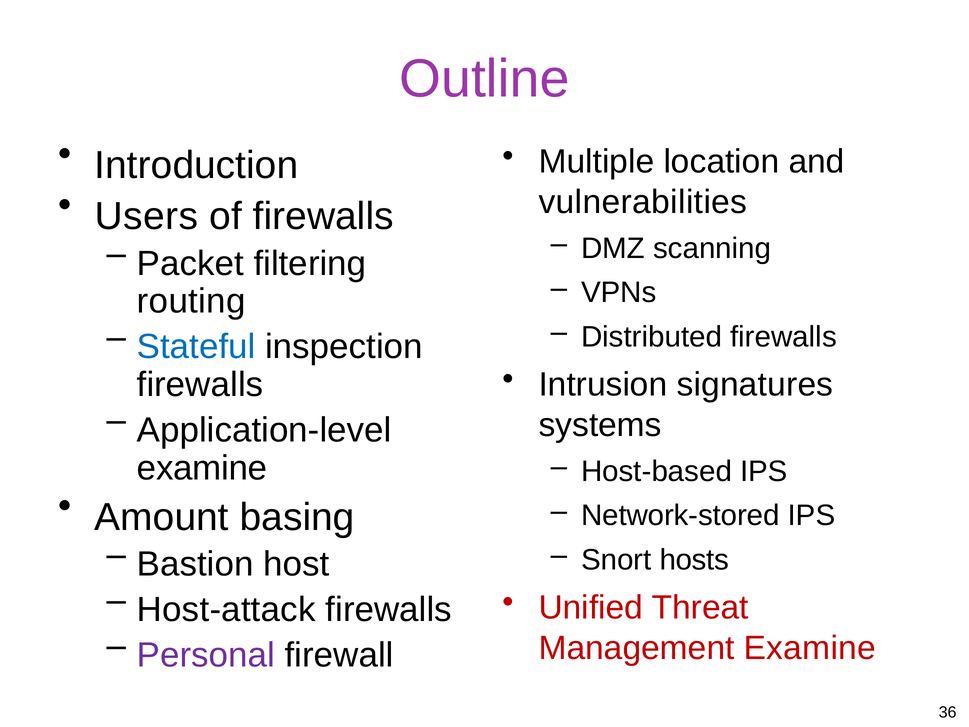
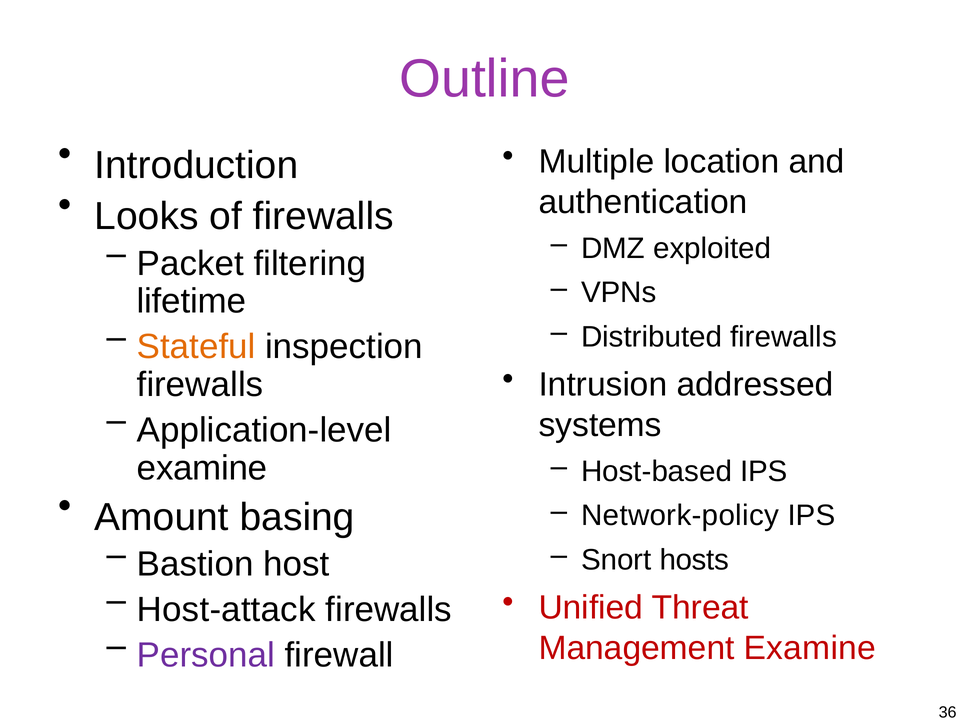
vulnerabilities: vulnerabilities -> authentication (643, 202)
Users: Users -> Looks (147, 216)
scanning: scanning -> exploited (712, 248)
routing: routing -> lifetime (191, 301)
Stateful colour: blue -> orange (196, 347)
signatures: signatures -> addressed (755, 385)
Network-stored: Network-stored -> Network-policy (680, 515)
